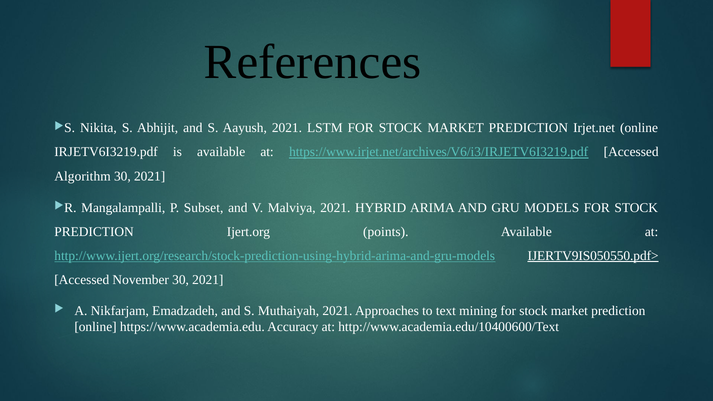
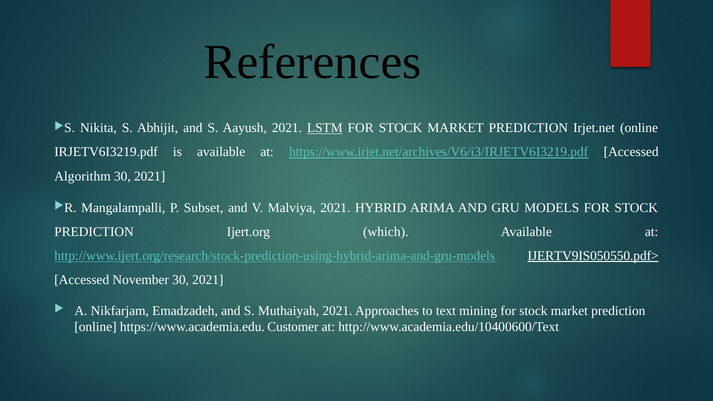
LSTM underline: none -> present (325, 128)
points: points -> which (386, 232)
Accuracy: Accuracy -> Customer (293, 327)
